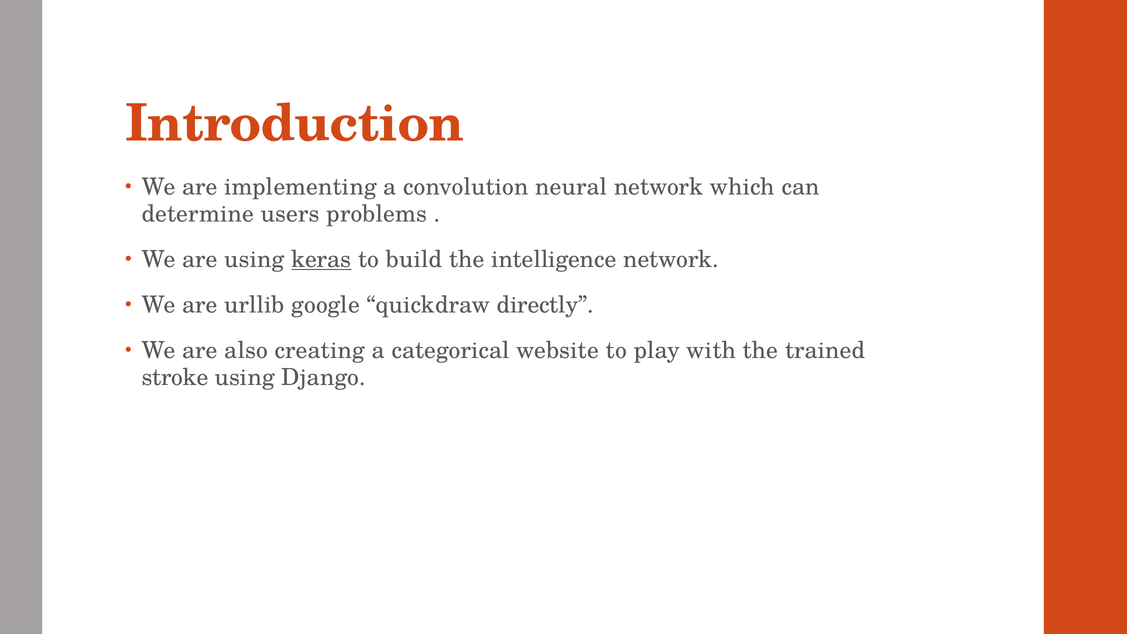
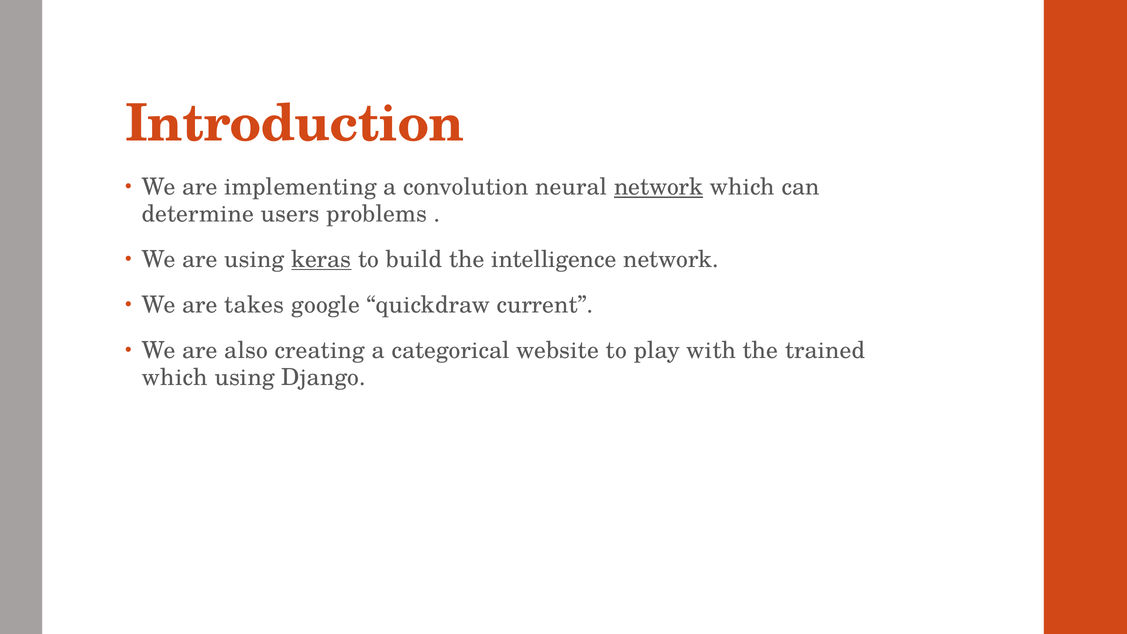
network underline: none -> present (659, 187)
urllib: urllib -> takes (254, 305)
directly: directly -> current (545, 305)
stroke: stroke -> which (175, 377)
